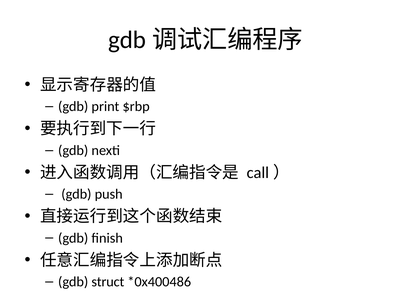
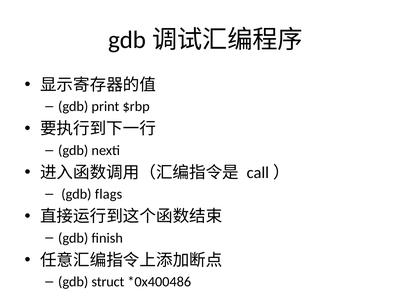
push: push -> flags (109, 194)
